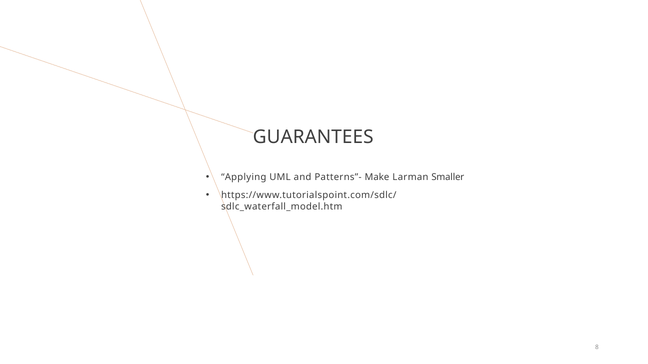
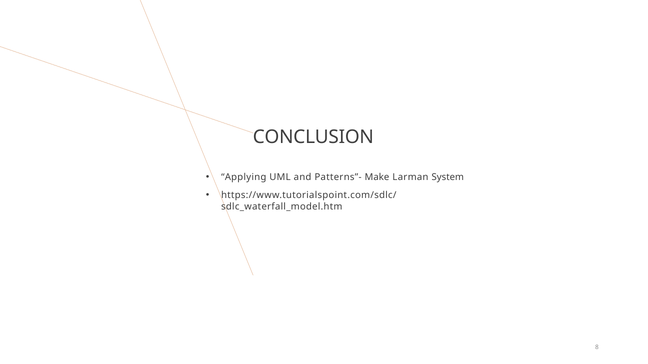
GUARANTEES: GUARANTEES -> CONCLUSION (313, 137)
Smaller: Smaller -> System (448, 178)
